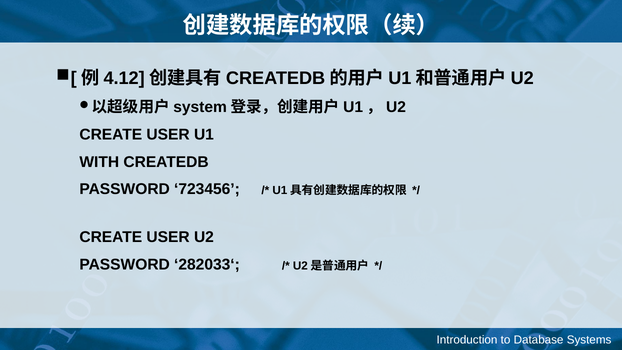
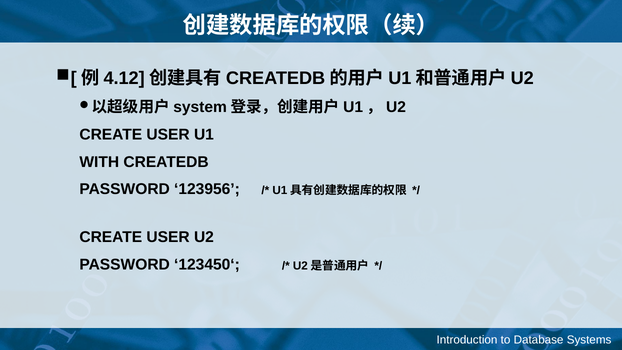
723456: 723456 -> 123956 (207, 189)
282033‘: 282033‘ -> 123450‘ (207, 264)
